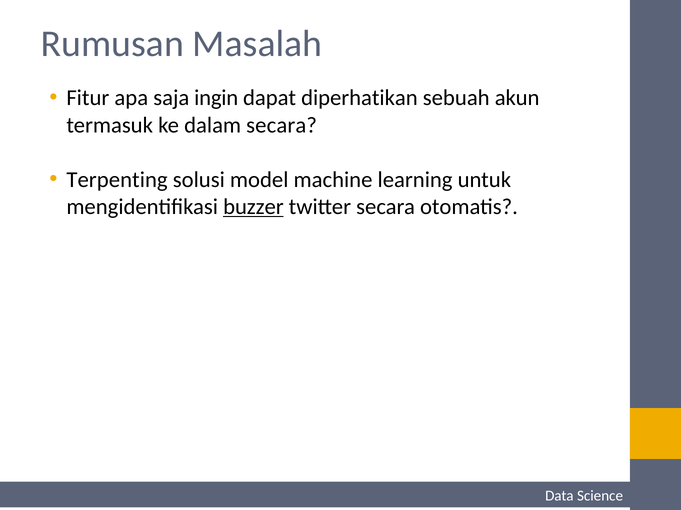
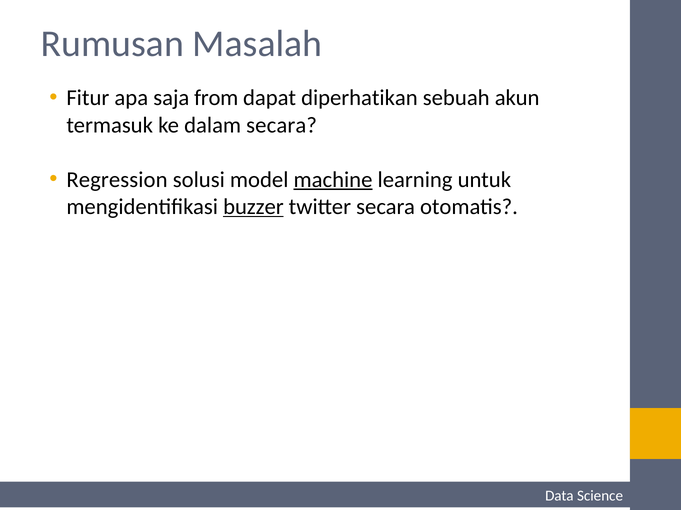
ingin: ingin -> from (216, 98)
Terpenting: Terpenting -> Regression (117, 180)
machine underline: none -> present (333, 180)
